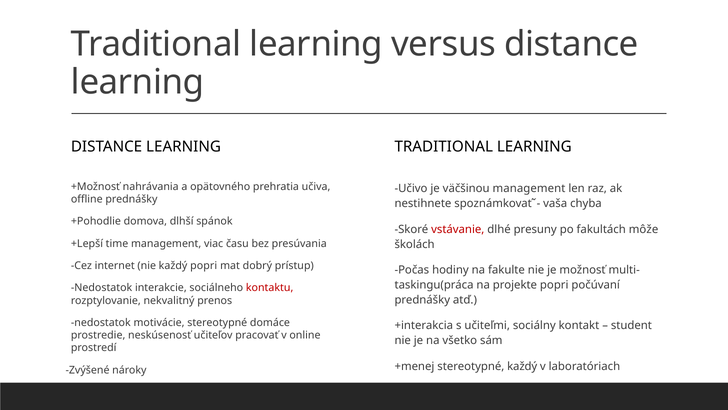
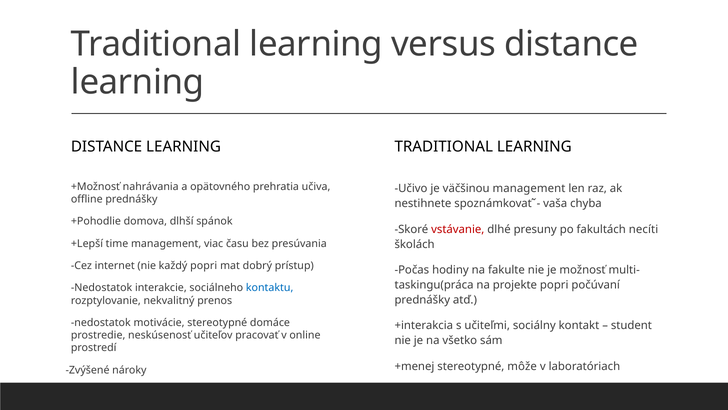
môže: môže -> necíti (644, 229)
kontaktu colour: red -> blue (270, 288)
stereotypné každý: každý -> môže (522, 366)
